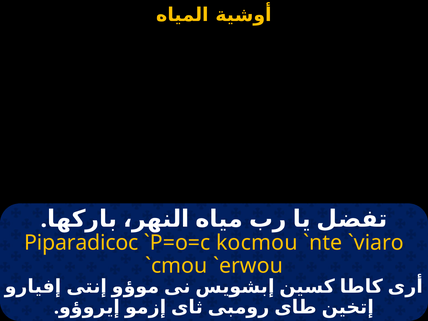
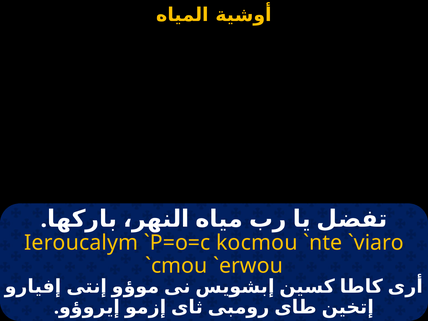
Piparadicoc: Piparadicoc -> Ieroucalym (81, 243)
